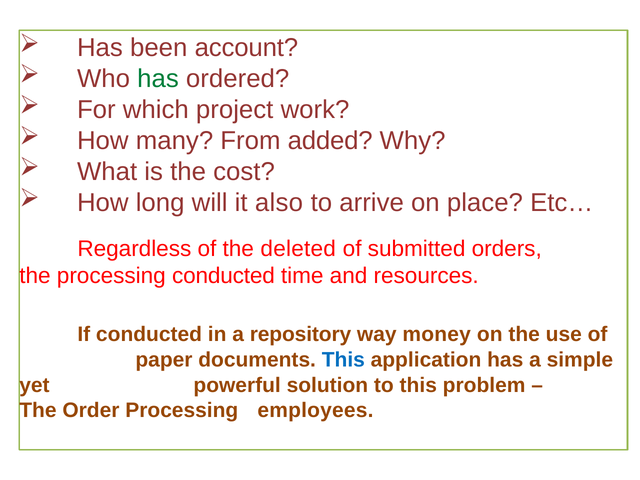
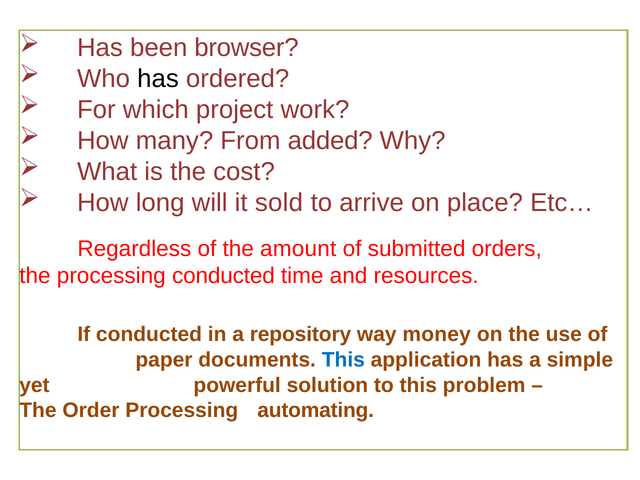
account: account -> browser (246, 48)
has colour: green -> black (158, 79)
also: also -> sold (279, 203)
deleted: deleted -> amount (298, 249)
employees: employees -> automating (316, 410)
